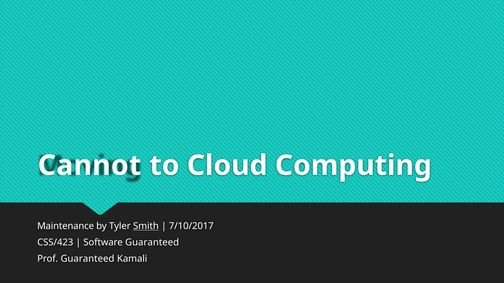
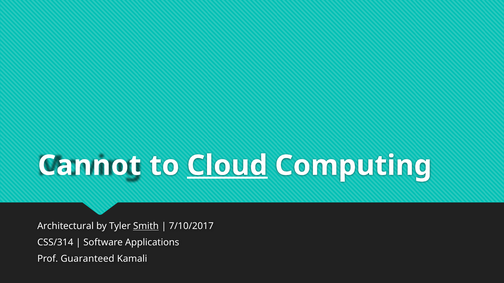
Cloud underline: none -> present (227, 166)
Maintenance: Maintenance -> Architectural (66, 227)
CSS/423: CSS/423 -> CSS/314 (55, 243)
Software Guaranteed: Guaranteed -> Applications (152, 243)
